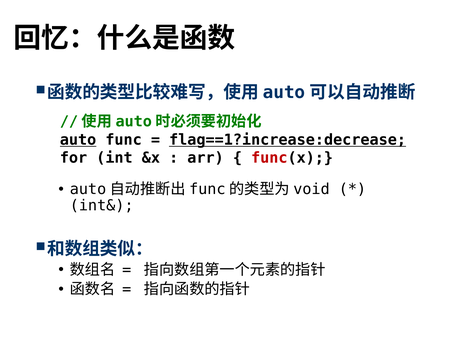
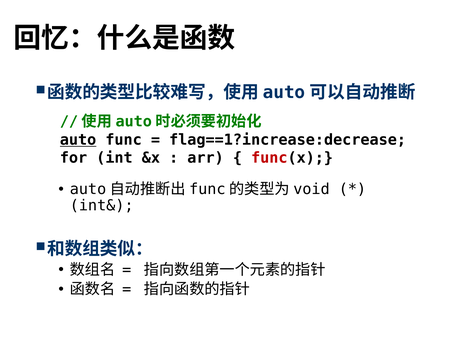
flag==1?increase:decrease underline: present -> none (288, 140)
